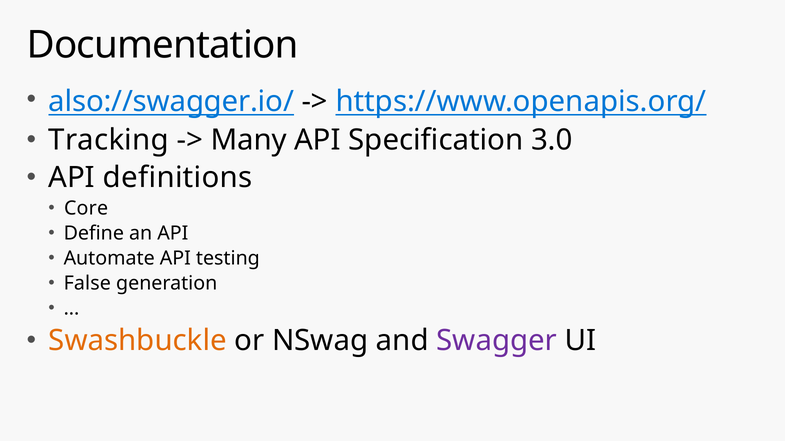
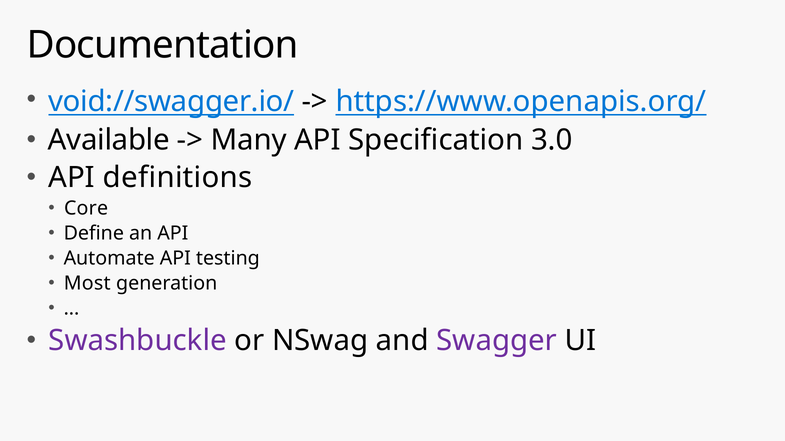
also://swagger.io/: also://swagger.io/ -> void://swagger.io/ (171, 102)
Tracking: Tracking -> Available (109, 140)
False: False -> Most (87, 284)
Swashbuckle colour: orange -> purple (138, 341)
